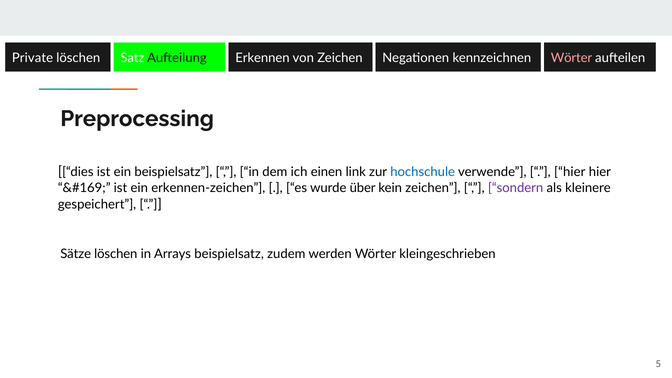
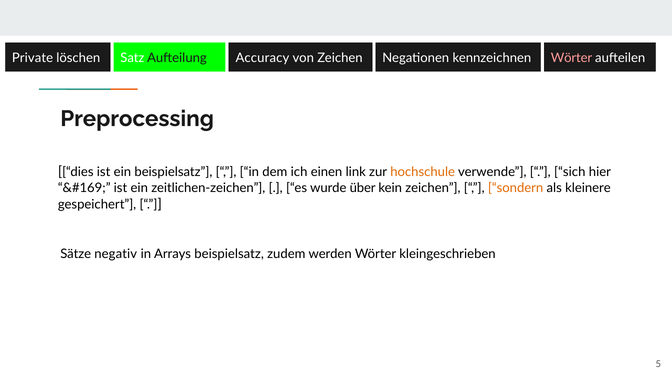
Erkennen: Erkennen -> Accuracy (262, 58)
hochschule colour: blue -> orange (423, 172)
hier: hier -> sich (570, 172)
erkennen-zeichen: erkennen-zeichen -> zeitlichen-zeichen (208, 188)
sondern colour: purple -> orange (516, 188)
Sätze löschen: löschen -> negativ (116, 254)
